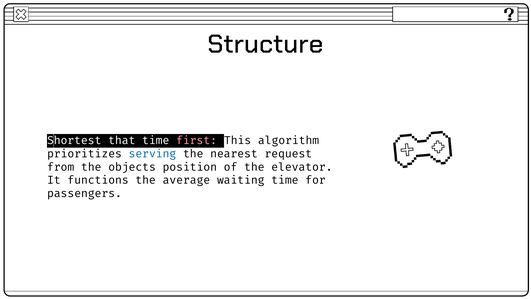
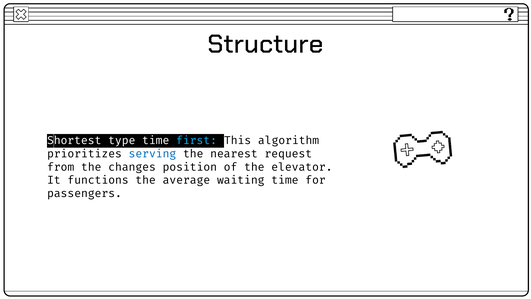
that: that -> type (122, 140)
first colour: pink -> light blue (197, 140)
objects: objects -> changes (132, 167)
